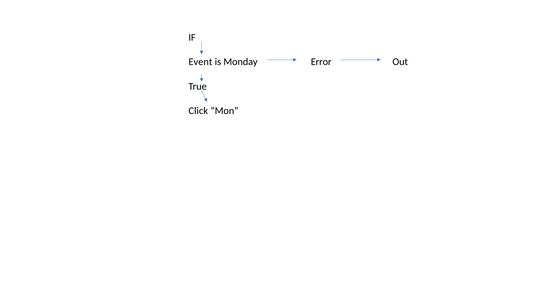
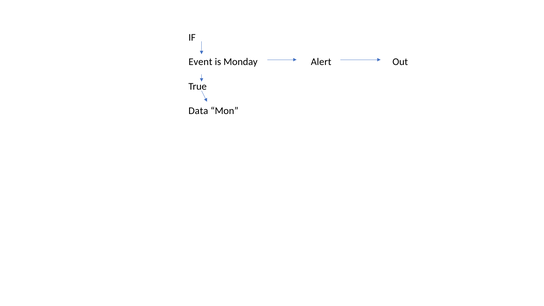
Error: Error -> Alert (321, 62)
Click: Click -> Data (198, 111)
